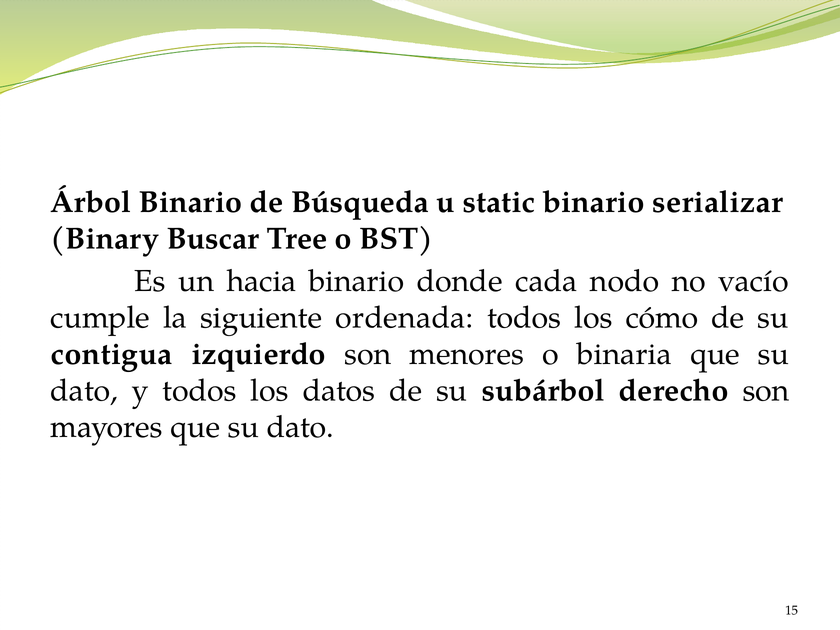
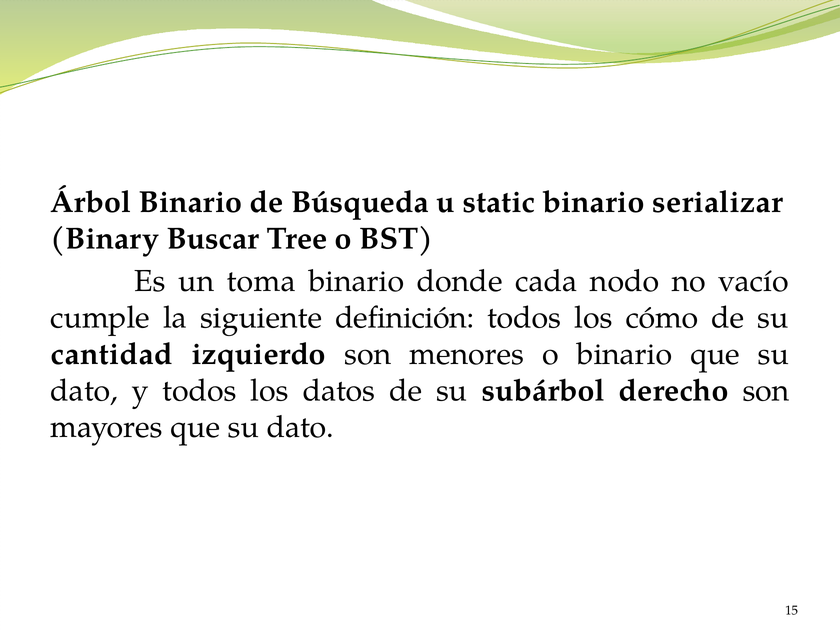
hacia: hacia -> toma (261, 281)
ordenada: ordenada -> definición (405, 318)
contigua: contigua -> cantidad (112, 354)
o binaria: binaria -> binario (624, 354)
